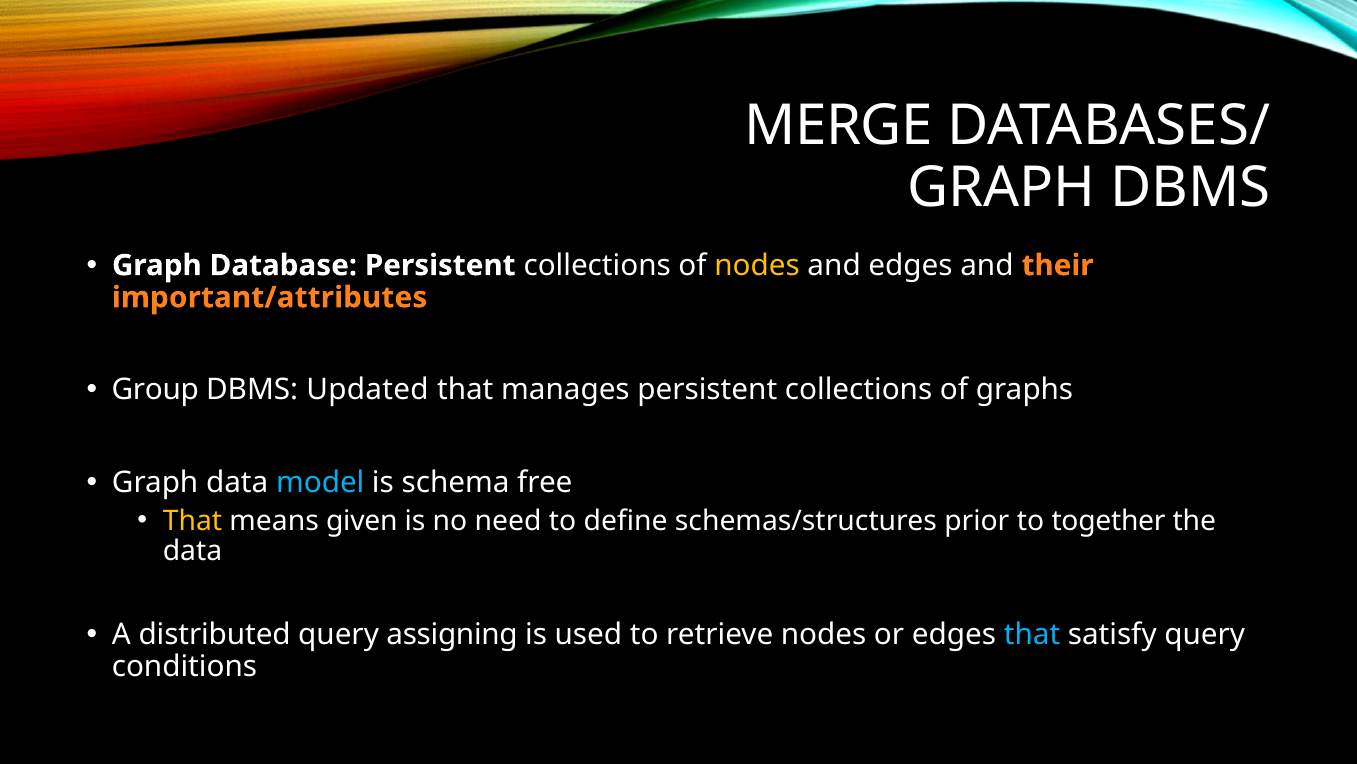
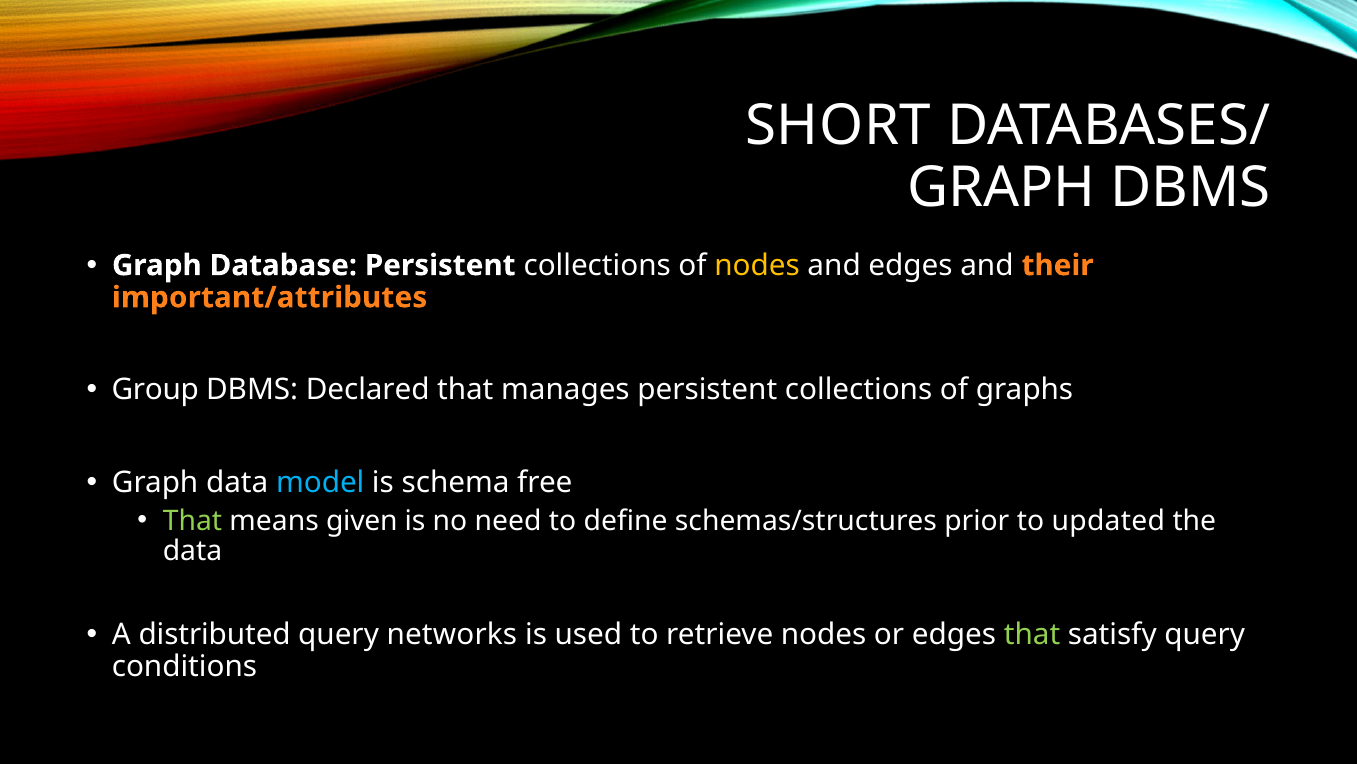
MERGE: MERGE -> SHORT (838, 126)
Updated: Updated -> Declared (368, 390)
That colour: yellow -> light green (192, 520)
together: together -> updated (1108, 520)
assigning: assigning -> networks (452, 634)
that colour: light blue -> light green (1032, 634)
